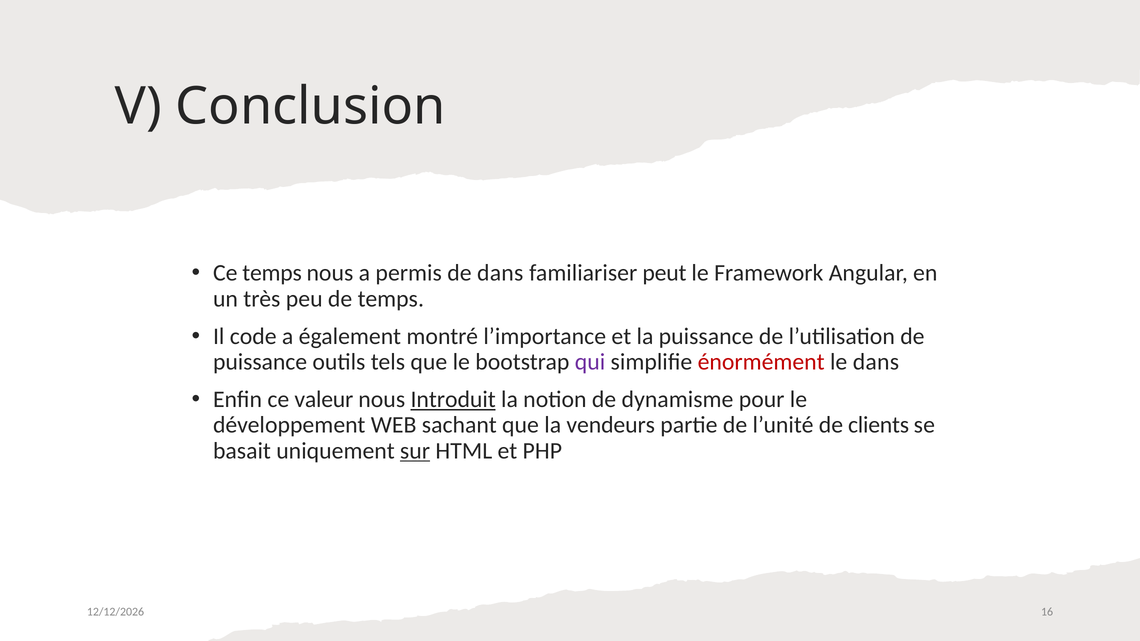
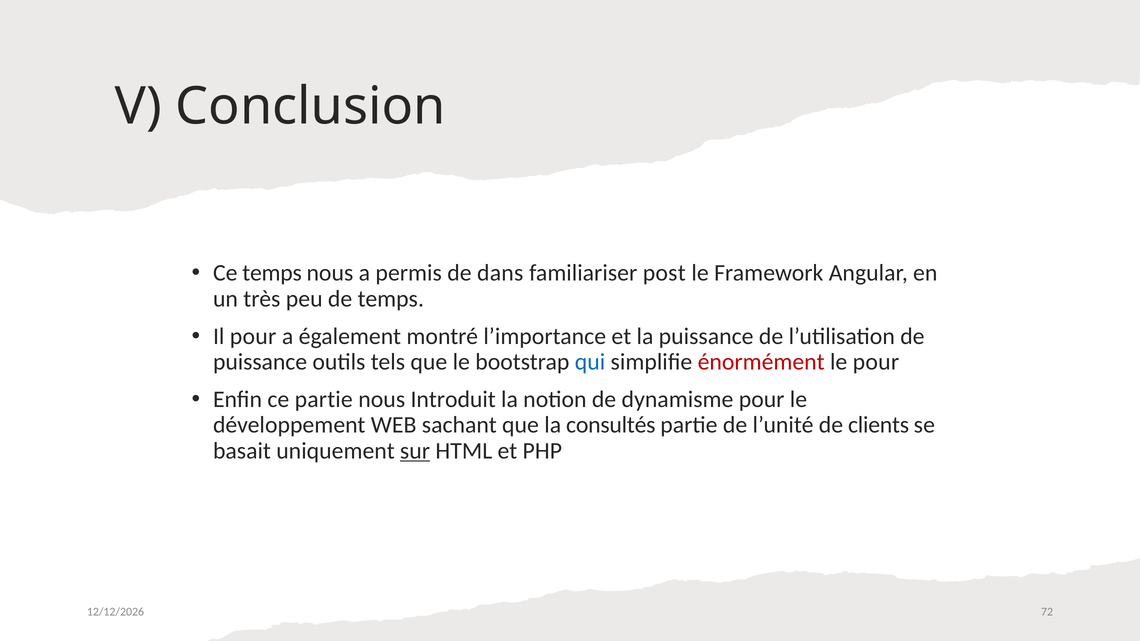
peut: peut -> post (664, 273)
Il code: code -> pour (253, 336)
qui colour: purple -> blue (590, 362)
le dans: dans -> pour (876, 362)
ce valeur: valeur -> partie (324, 400)
Introduit underline: present -> none (453, 400)
vendeurs: vendeurs -> consultés (611, 425)
16: 16 -> 72 (1047, 612)
